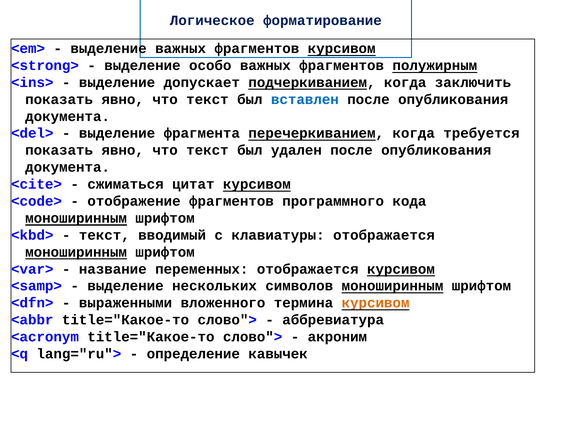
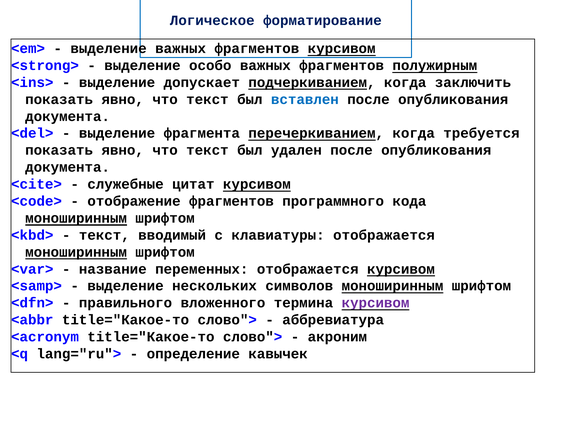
сжиматься: сжиматься -> служебные (126, 184)
выраженными: выраженными -> правильного (126, 303)
курсивом colour: orange -> purple (376, 303)
